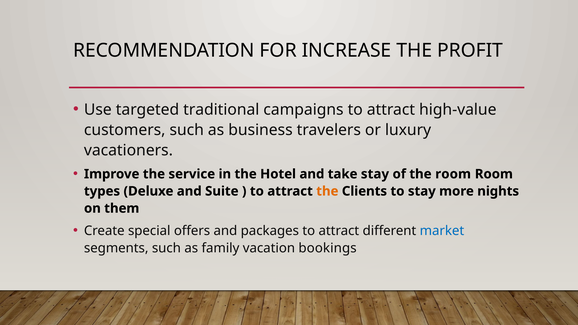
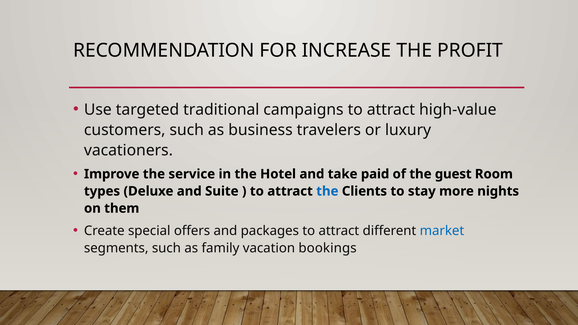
take stay: stay -> paid (375, 174)
the room: room -> guest (453, 174)
the colour: orange -> blue (327, 191)
